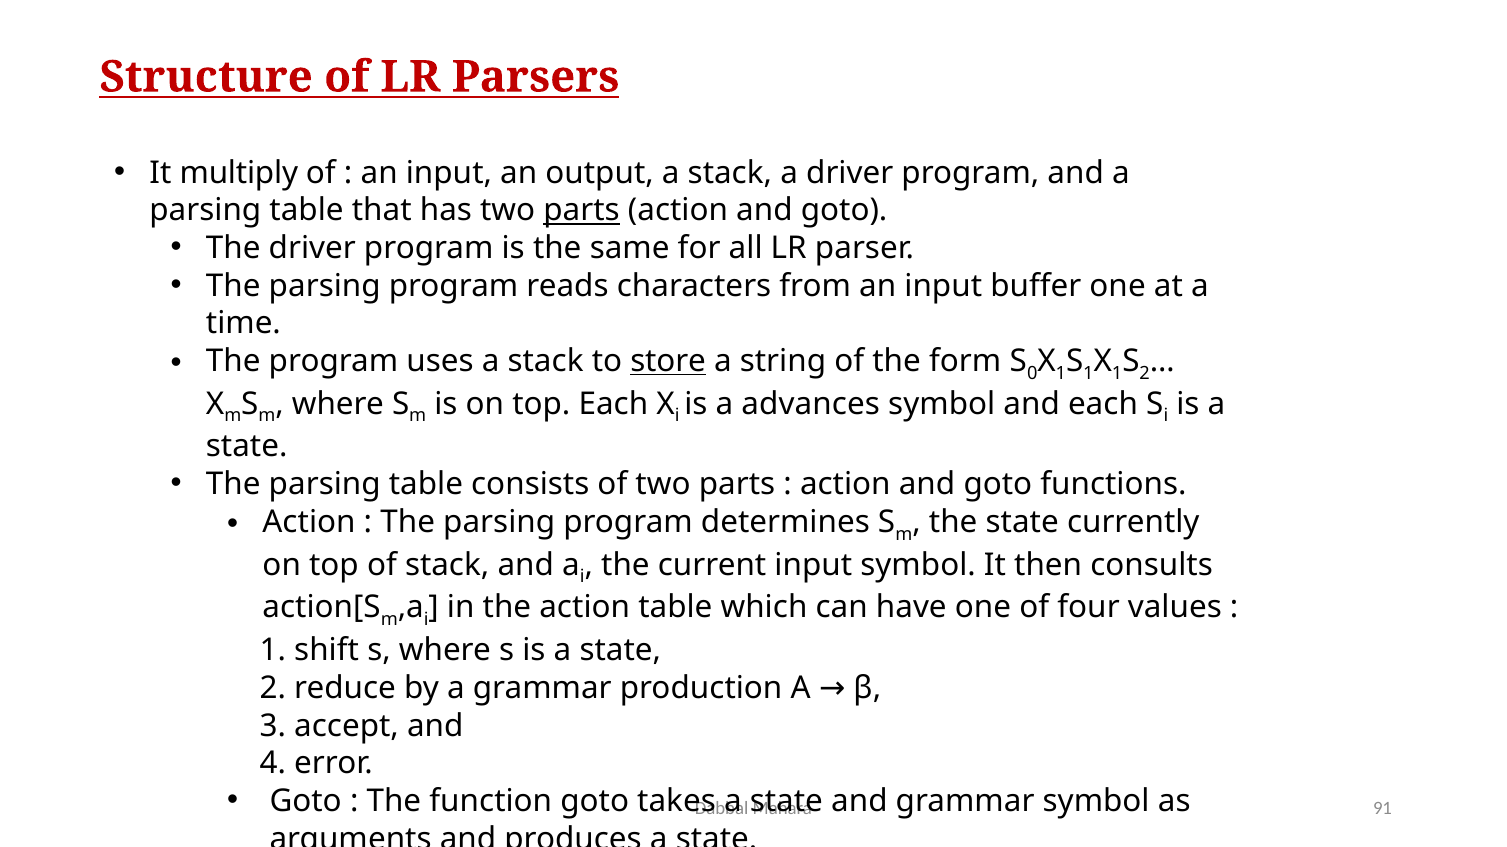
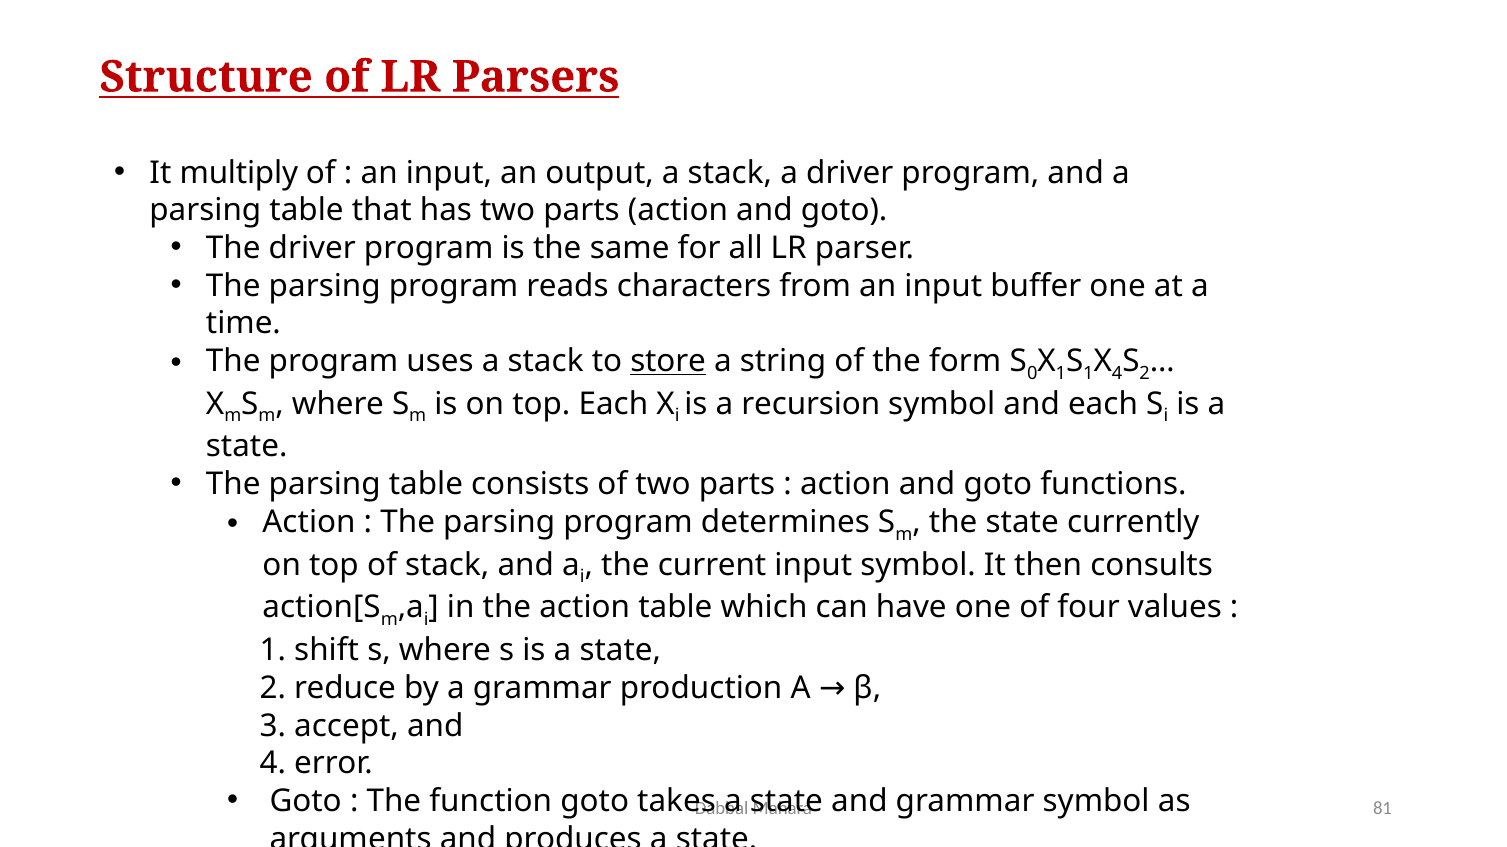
parts underline: present -> none (582, 211)
1: 1 -> 4 (1117, 374)
advances: advances -> recursion (811, 404)
91: 91 -> 81 (1383, 809)
